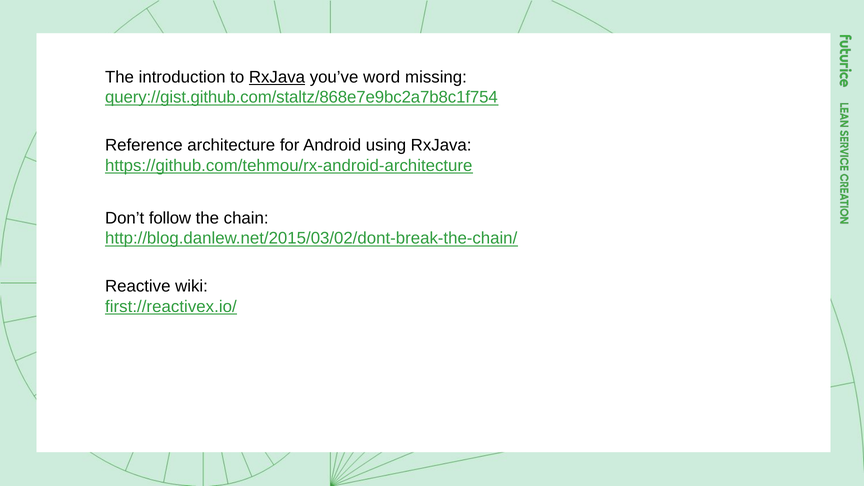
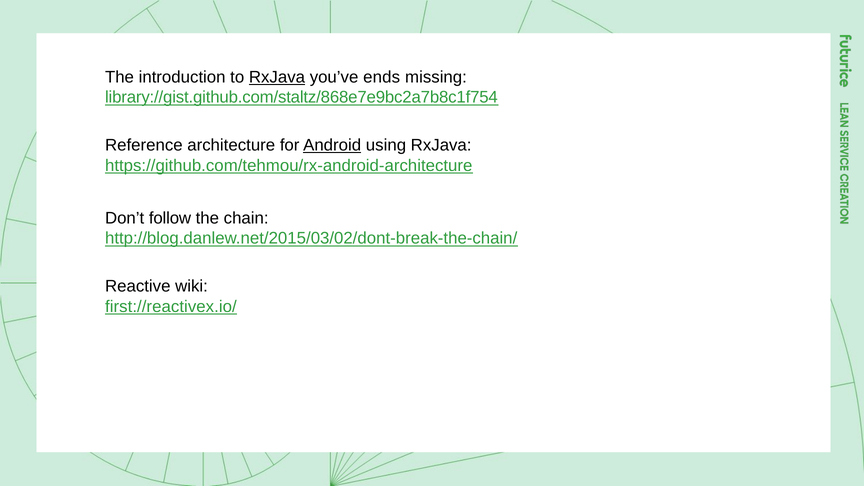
word: word -> ends (382, 77)
query://gist.github.com/staltz/868e7e9bc2a7b8c1f754: query://gist.github.com/staltz/868e7e9bc2a7b8c1f754 -> library://gist.github.com/staltz/868e7e9bc2a7b8c1f754 (301, 97)
Android underline: none -> present (332, 145)
